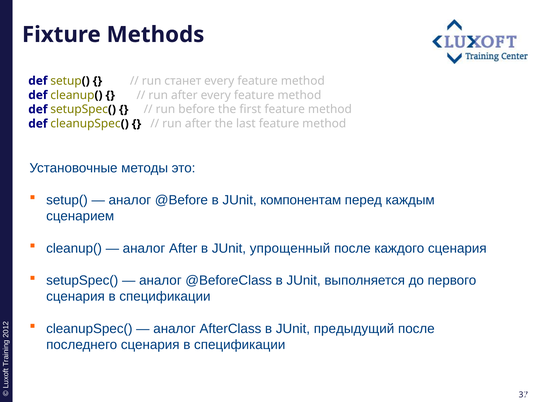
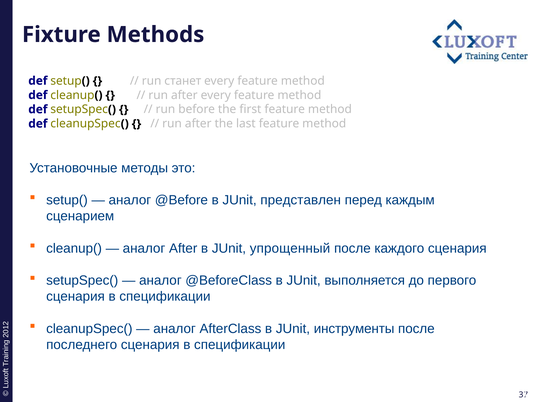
компонентам: компонентам -> представлен (301, 200)
предыдущий: предыдущий -> инструменты (354, 329)
